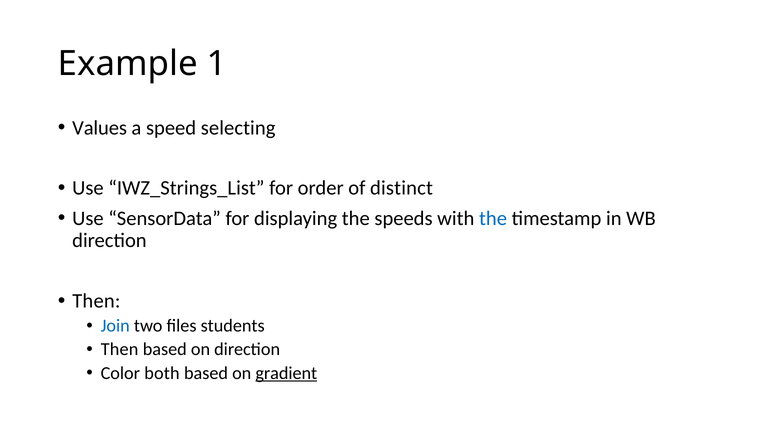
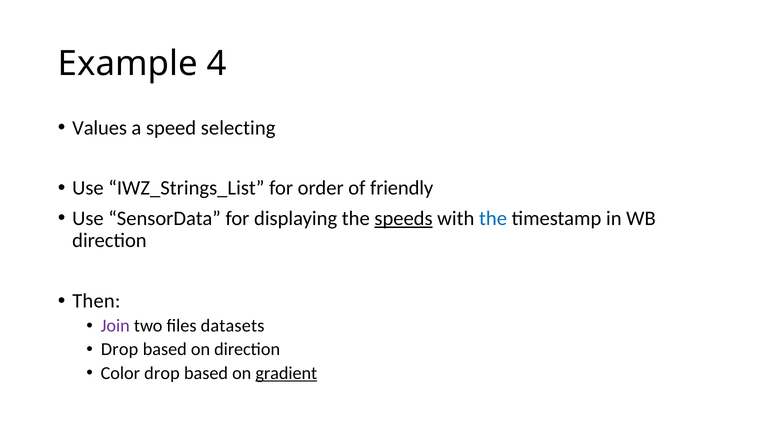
1: 1 -> 4 (217, 64)
distinct: distinct -> friendly (402, 188)
speeds underline: none -> present (404, 218)
Join colour: blue -> purple (115, 325)
students: students -> datasets (233, 325)
Then: Then -> Drop (120, 349)
Color both: both -> drop (162, 373)
